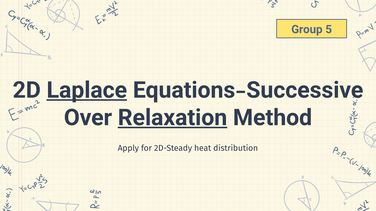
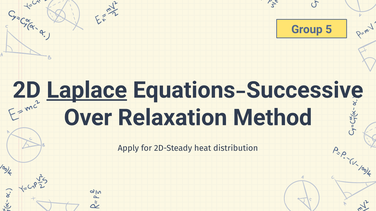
Relaxation underline: present -> none (172, 118)
